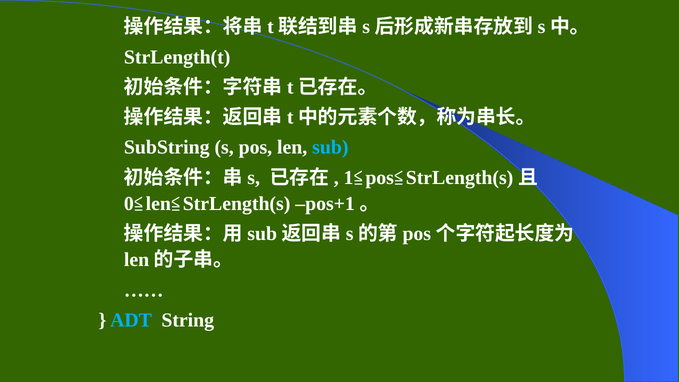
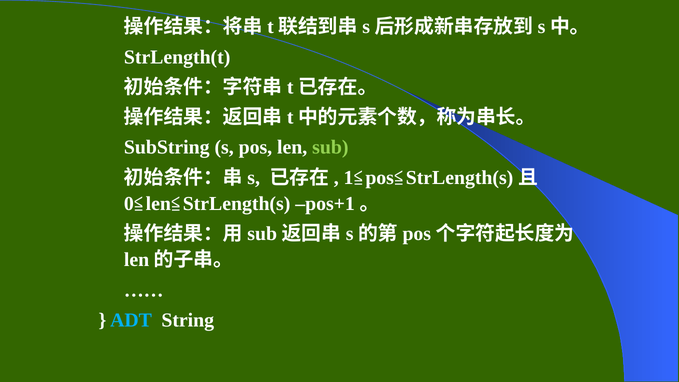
sub colour: light blue -> light green (330, 147)
